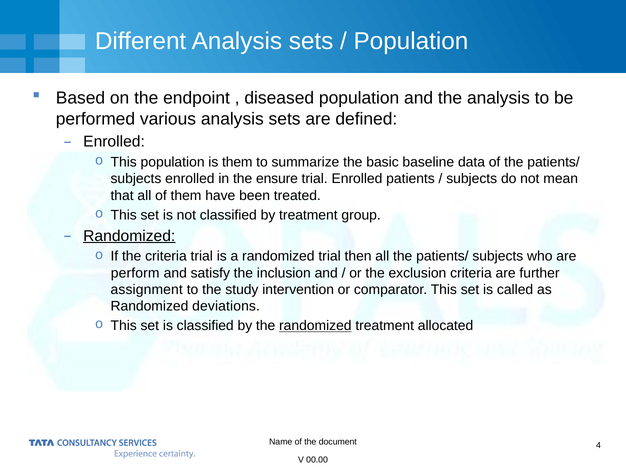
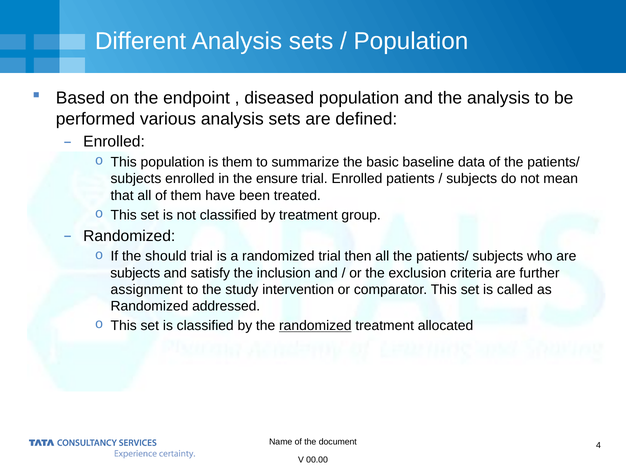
Randomized underline: present -> none (129, 236)
the criteria: criteria -> should (166, 257)
perform: perform -> subjects (135, 273)
deviations: deviations -> addressed (226, 307)
